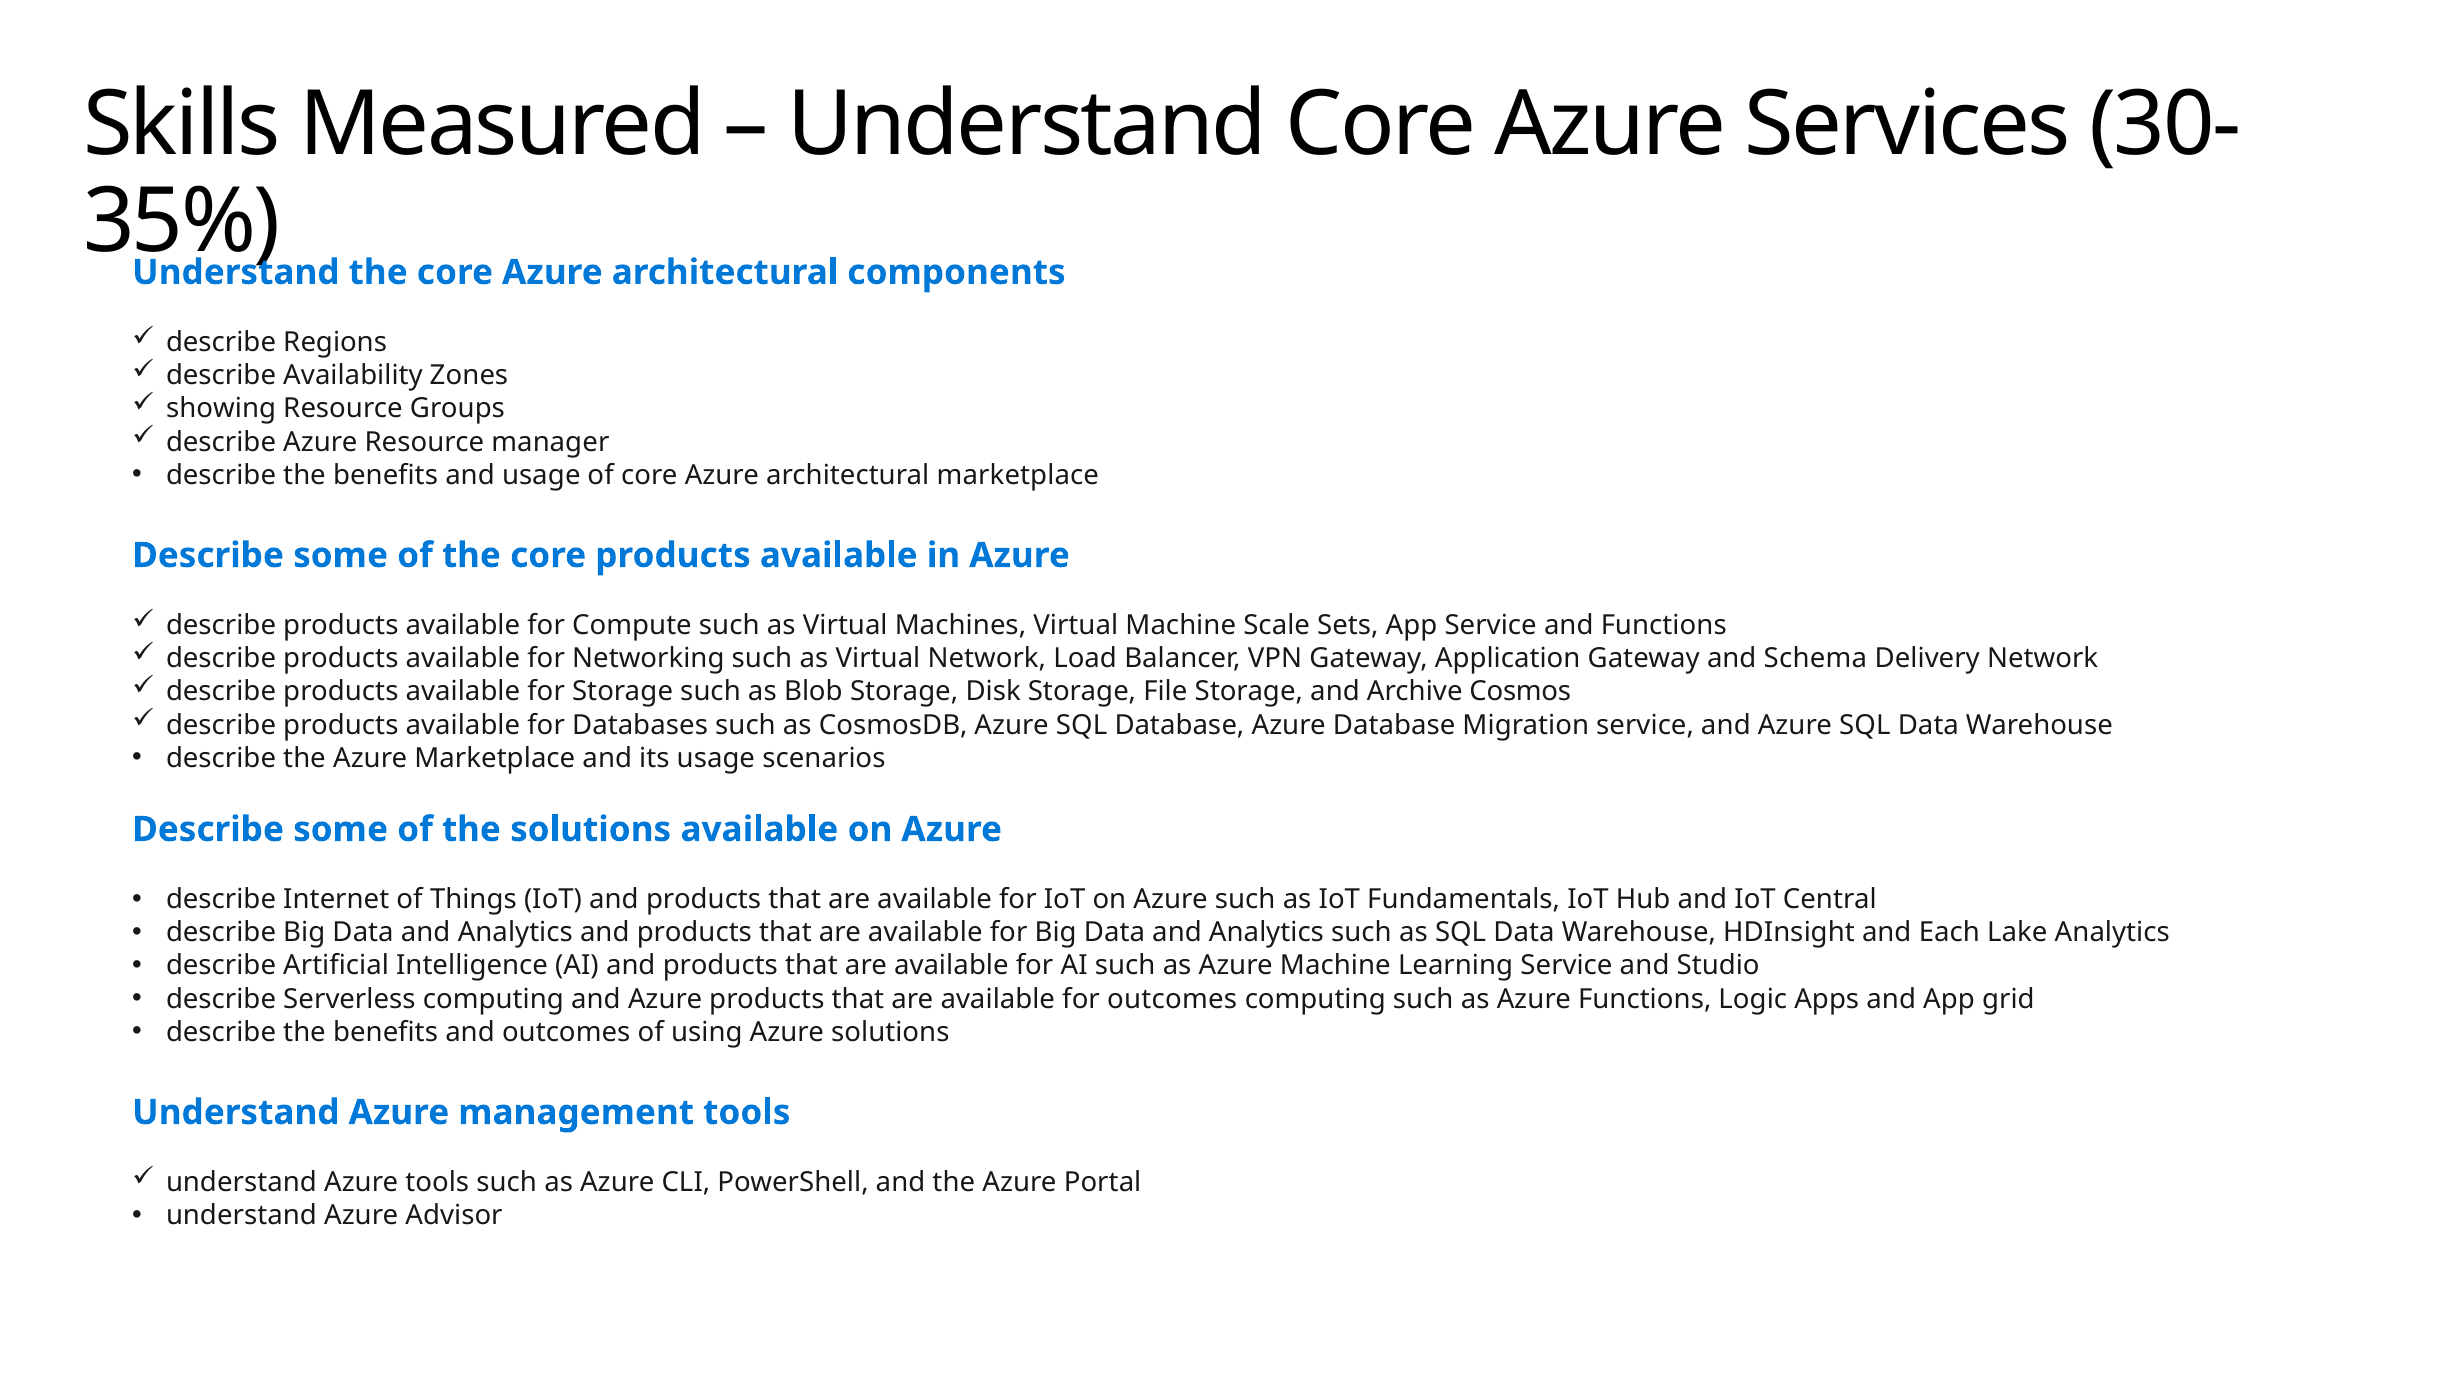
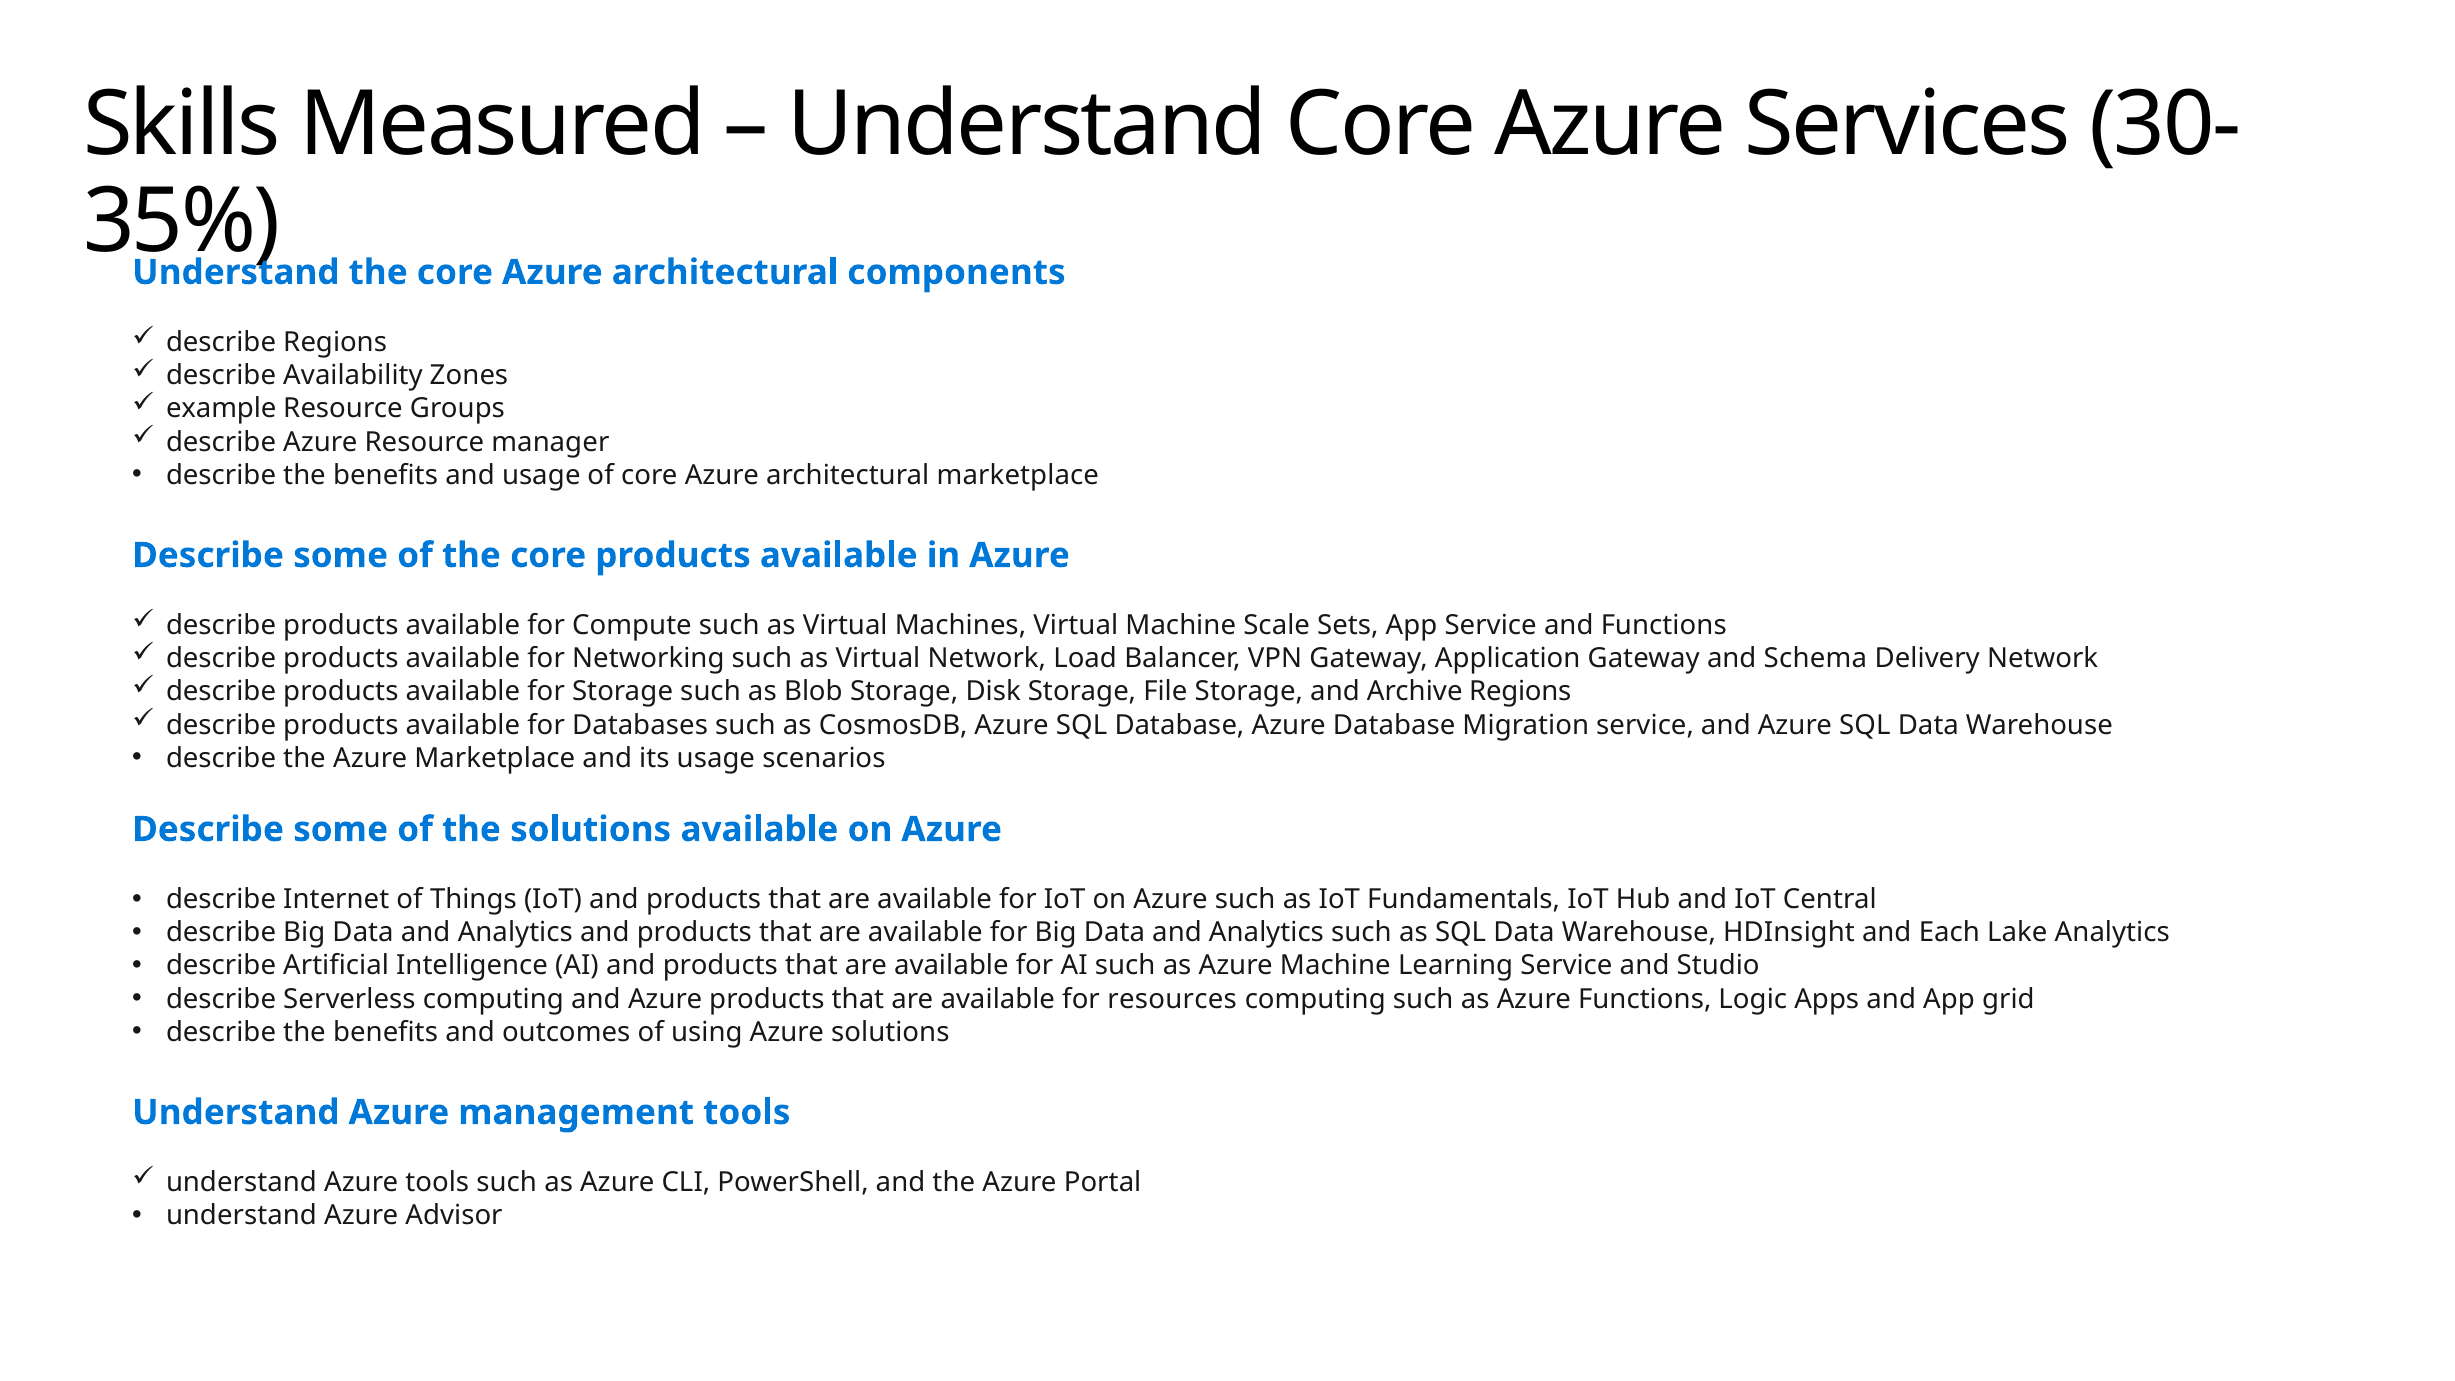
showing: showing -> example (221, 409)
Archive Cosmos: Cosmos -> Regions (1520, 692)
for outcomes: outcomes -> resources (1172, 999)
